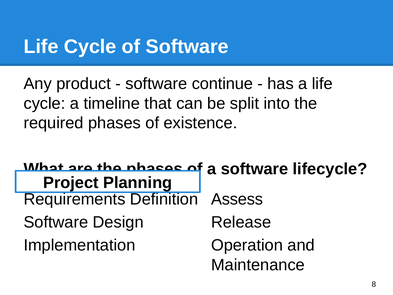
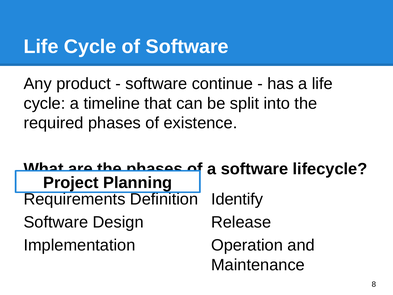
Assess: Assess -> Identify (237, 199)
